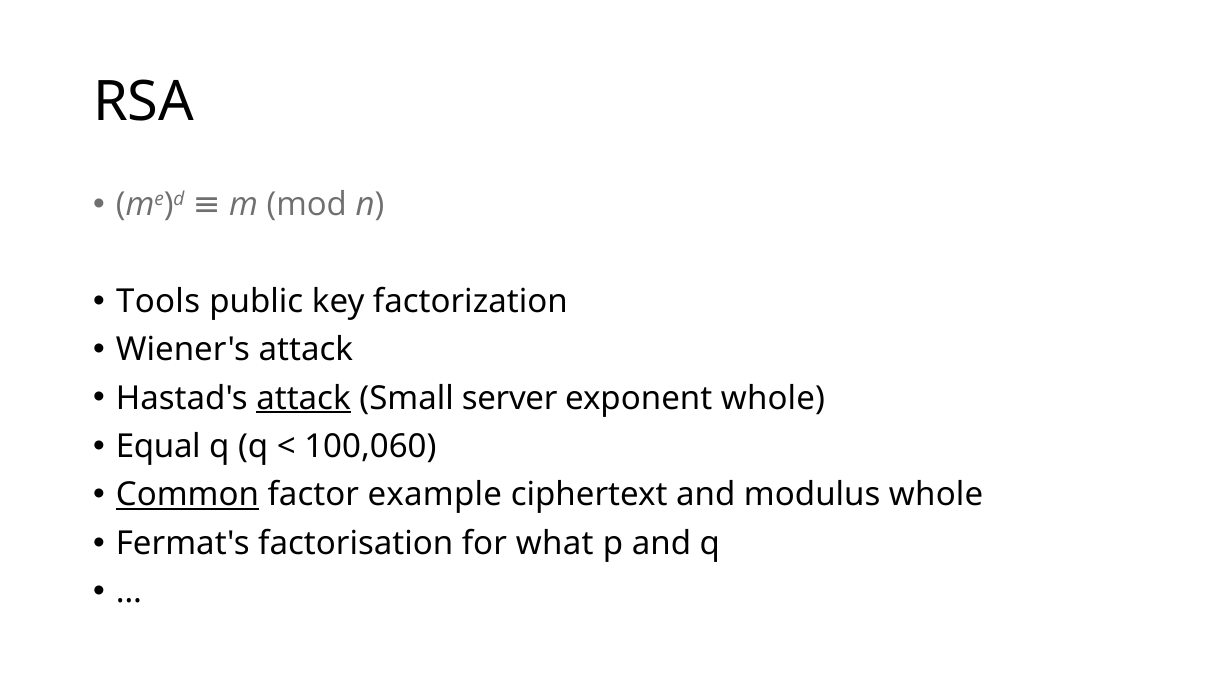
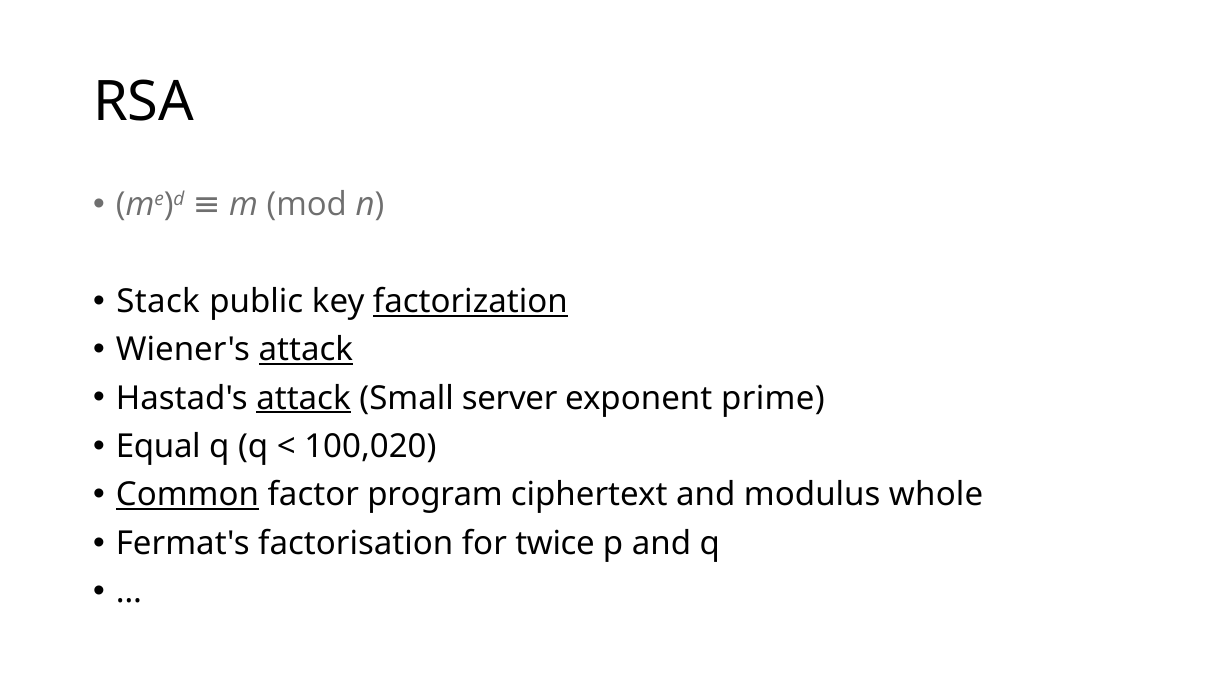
Tools: Tools -> Stack (158, 302)
factorization underline: none -> present (470, 302)
attack underline: none -> present (306, 350)
exponent whole: whole -> prime (773, 398)
100,060: 100,060 -> 100,020 (370, 447)
example: example -> program (435, 495)
what: what -> twice (555, 544)
